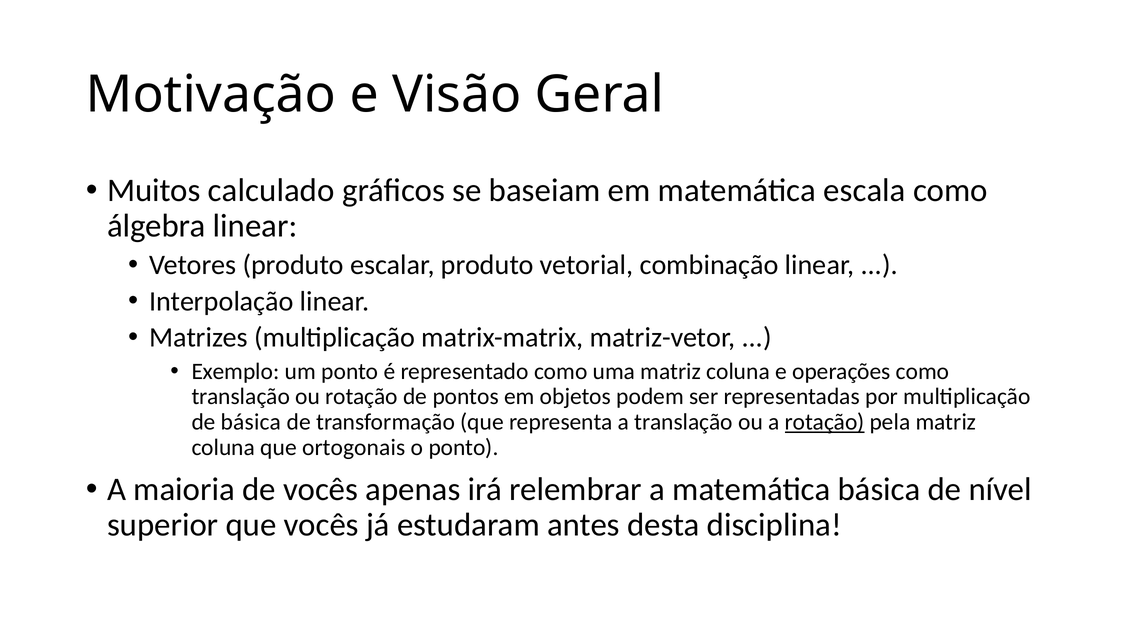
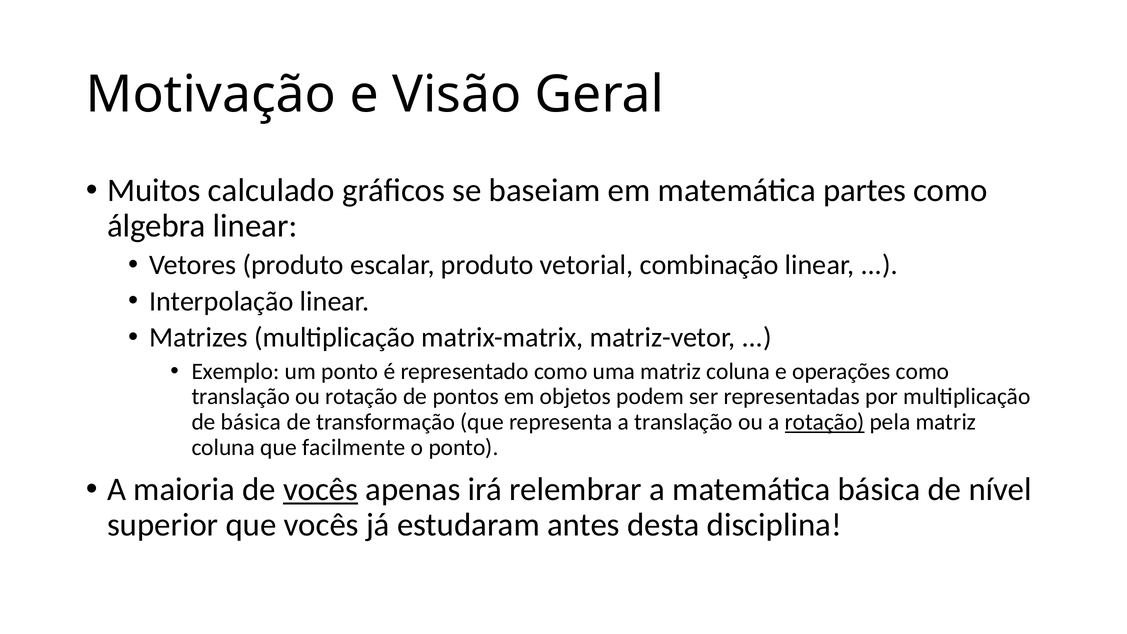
escala: escala -> partes (865, 191)
ortogonais: ortogonais -> facilmente (354, 447)
vocês underline: none -> present (321, 489)
